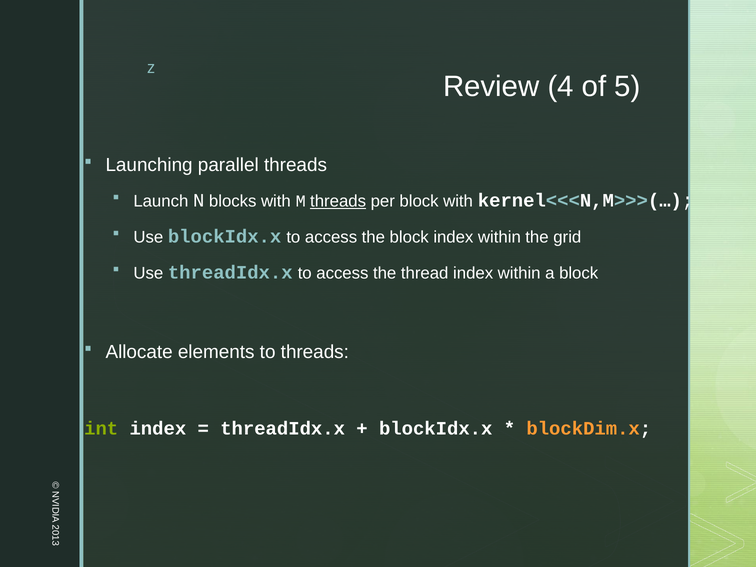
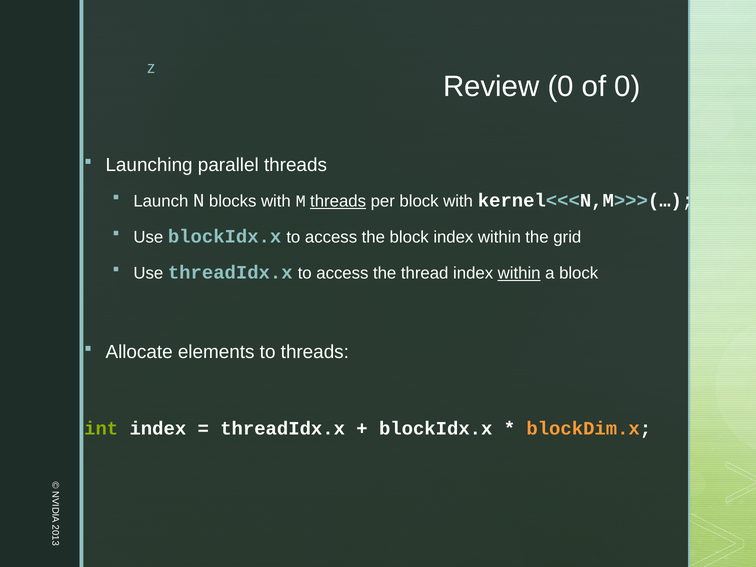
Review 4: 4 -> 0 (561, 86)
of 5: 5 -> 0 (627, 86)
within underline: none -> present (519, 273)
